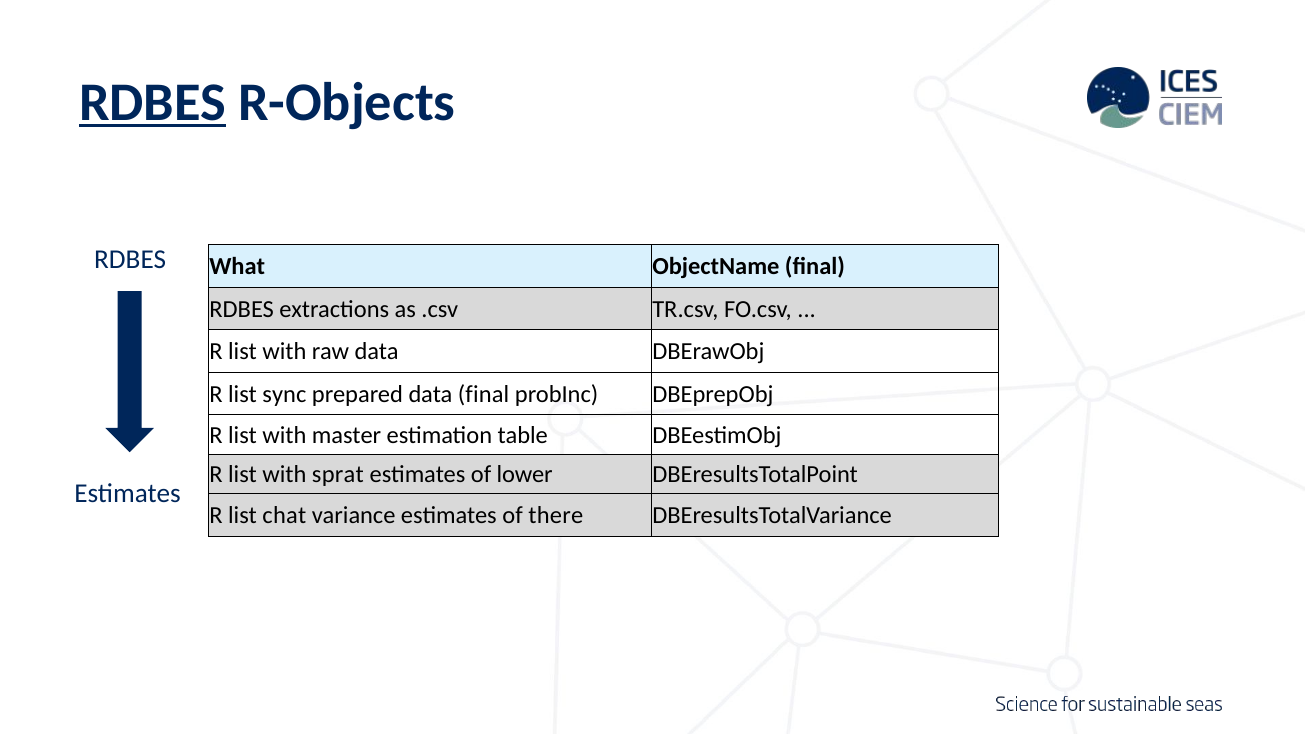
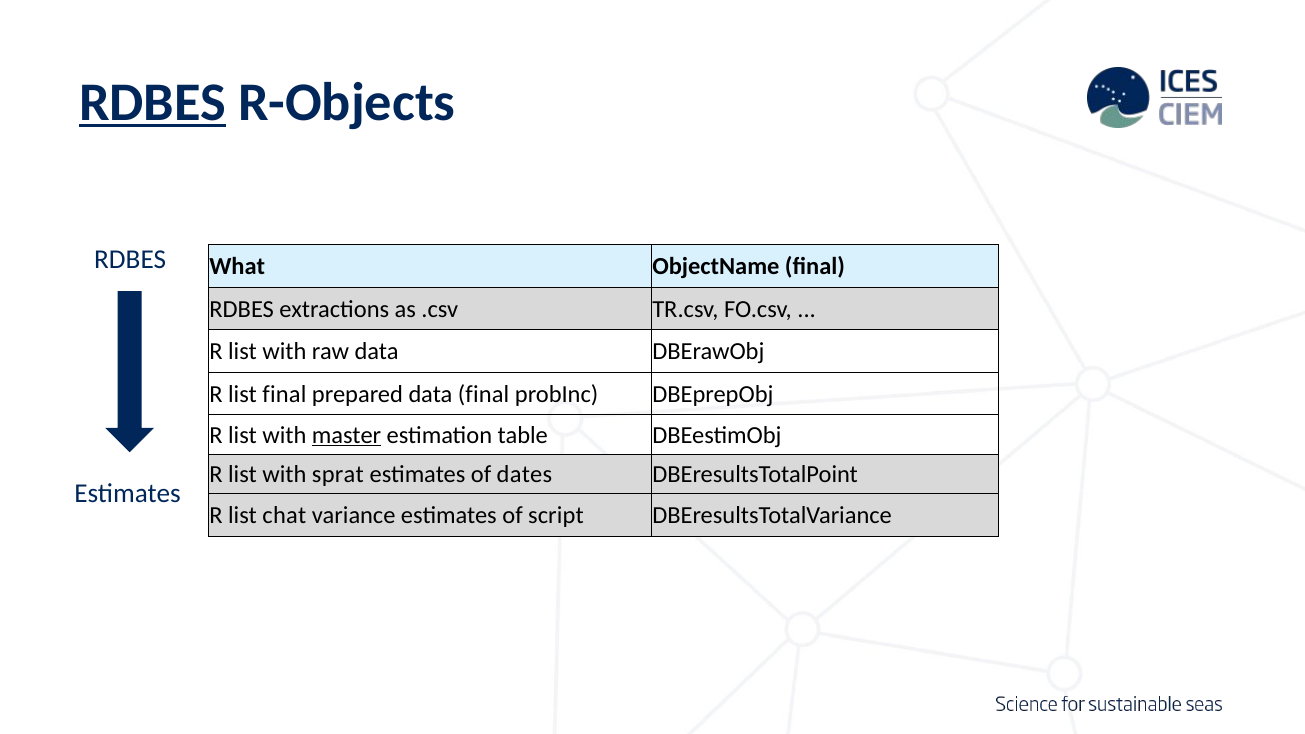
list sync: sync -> final (284, 394)
master underline: none -> present (347, 435)
lower: lower -> dates (524, 475)
there: there -> script (556, 516)
